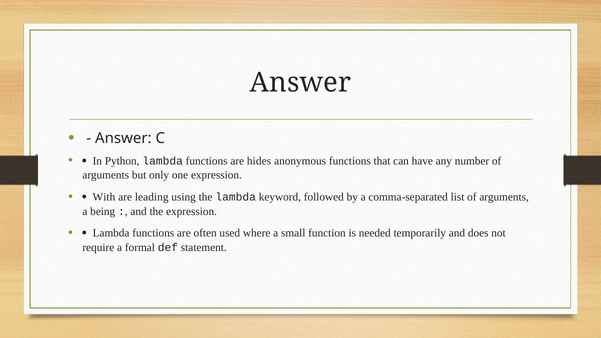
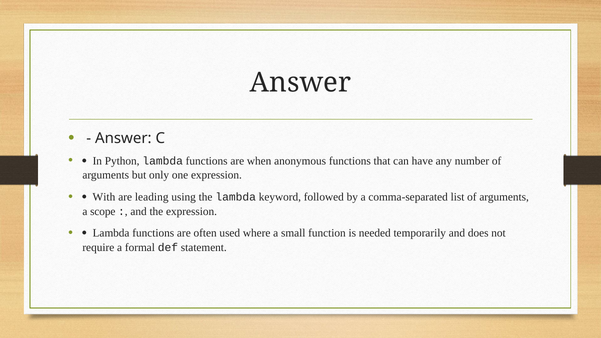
hides: hides -> when (259, 161)
being: being -> scope (103, 211)
